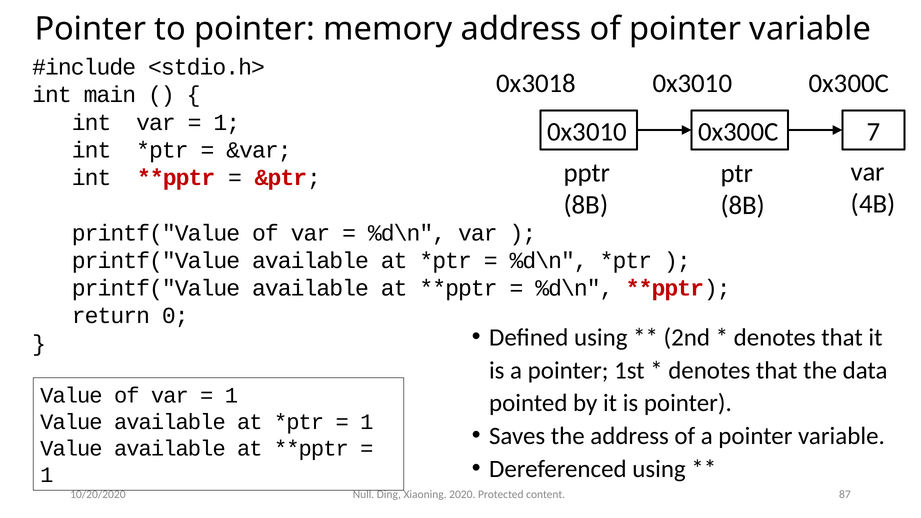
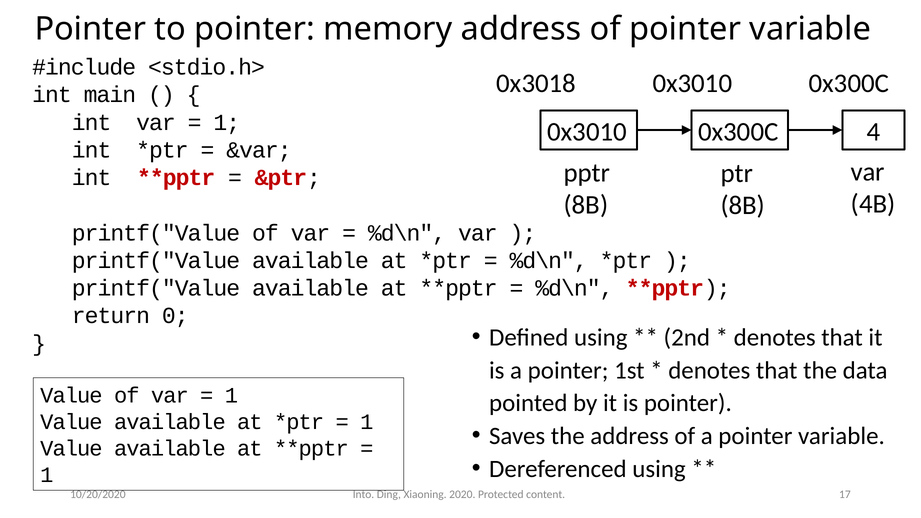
7: 7 -> 4 (873, 132)
Null: Null -> Into (364, 495)
87: 87 -> 17 (845, 495)
